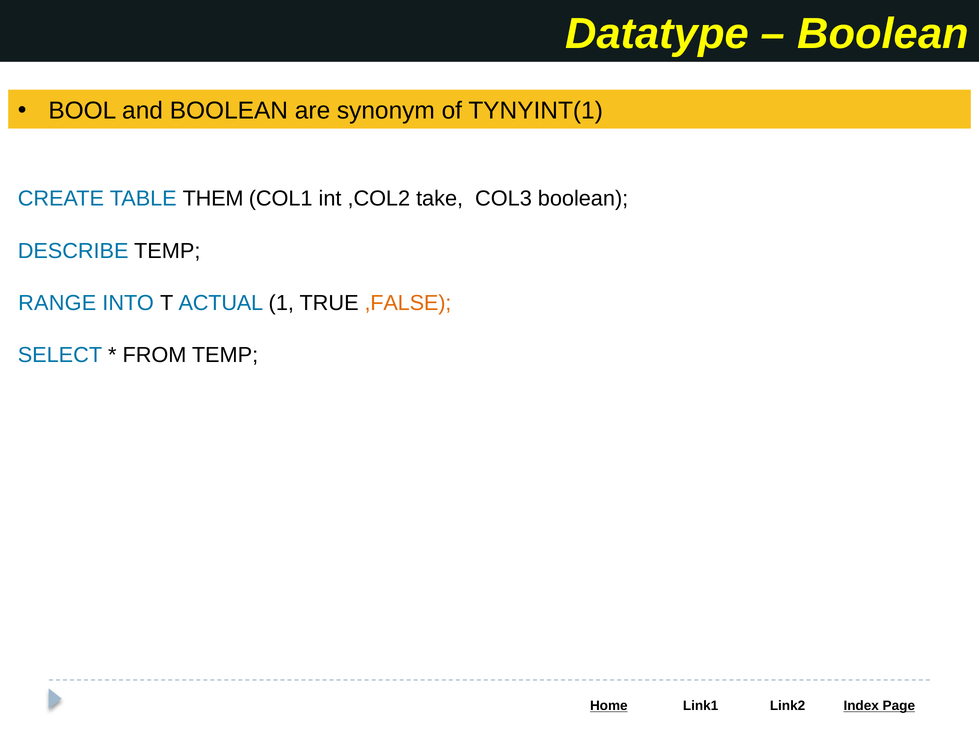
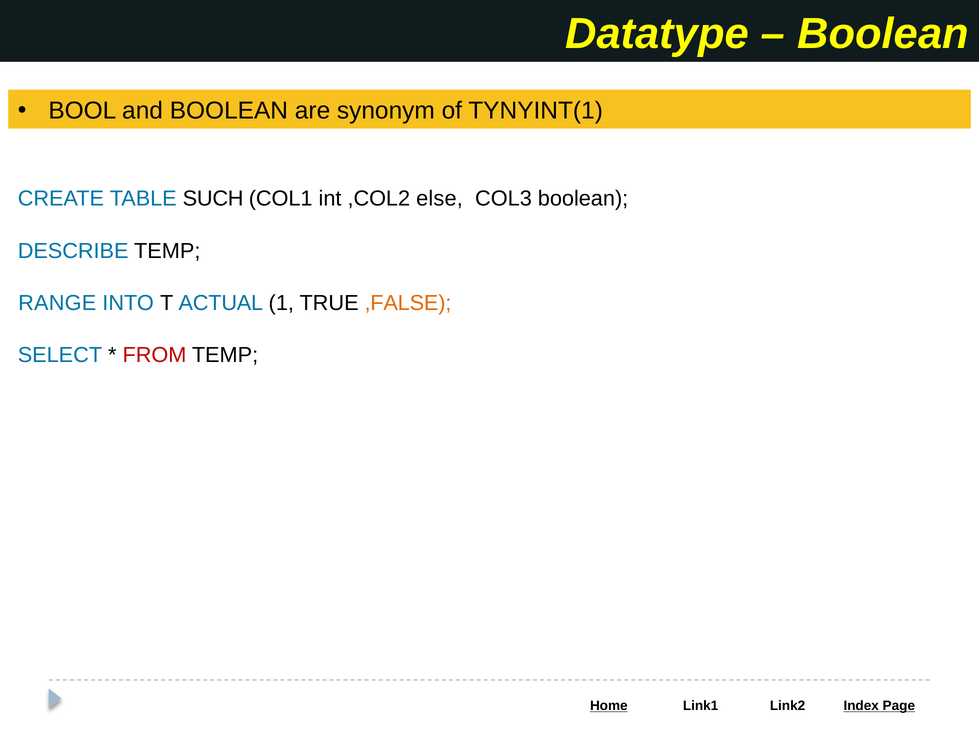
THEM: THEM -> SUCH (213, 199)
take: take -> else (439, 199)
FROM colour: black -> red (154, 355)
